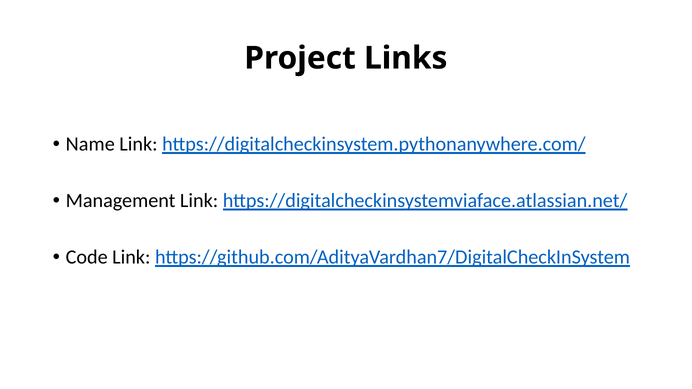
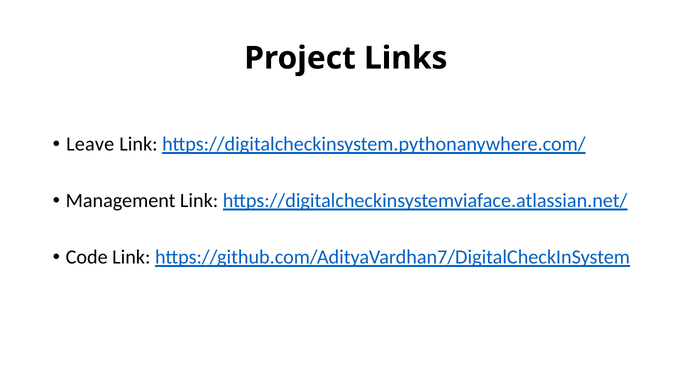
Name: Name -> Leave (90, 144)
